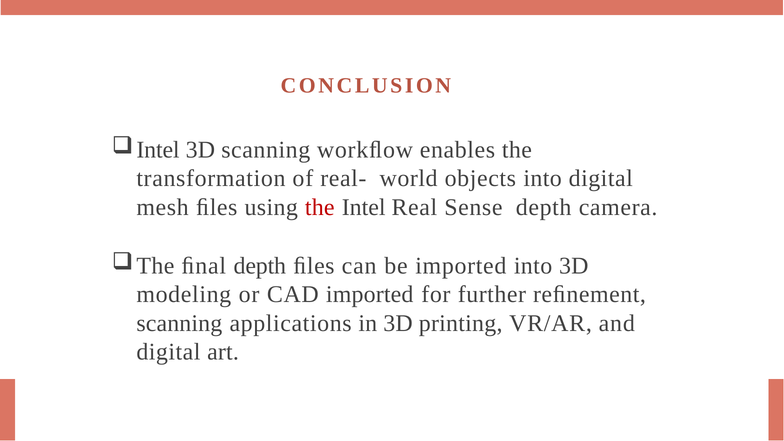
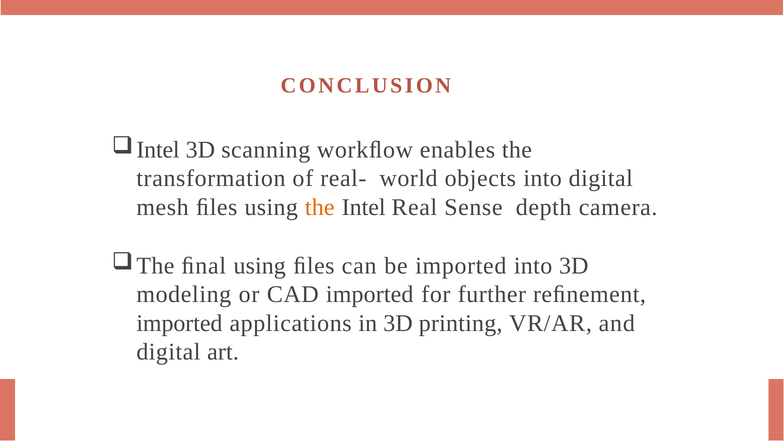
the colour: red -> orange (320, 207)
ﬁnal depth: depth -> using (260, 266)
scanning: scanning -> imported (179, 323)
